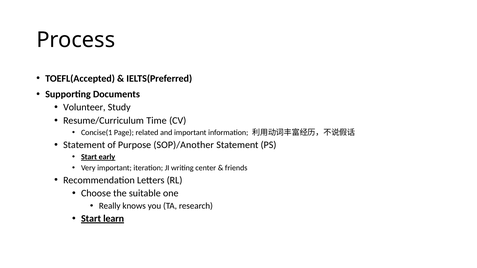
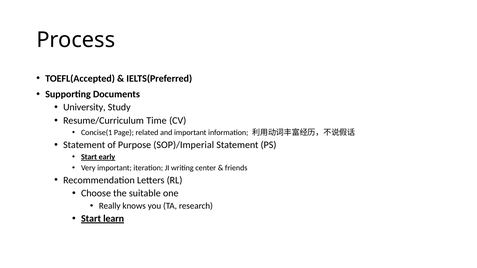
Volunteer: Volunteer -> University (84, 107)
SOP)/Another: SOP)/Another -> SOP)/Imperial (184, 145)
